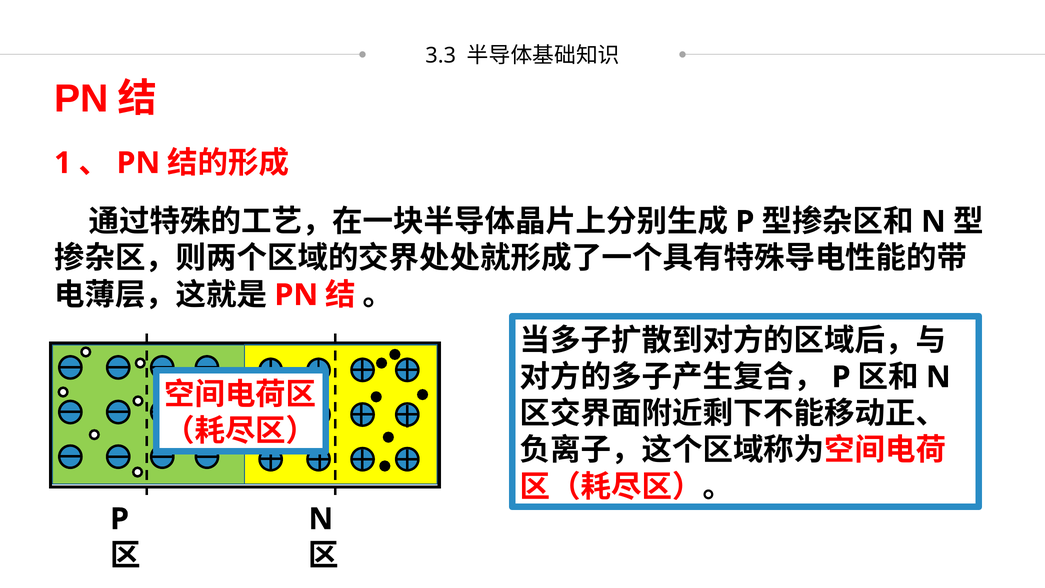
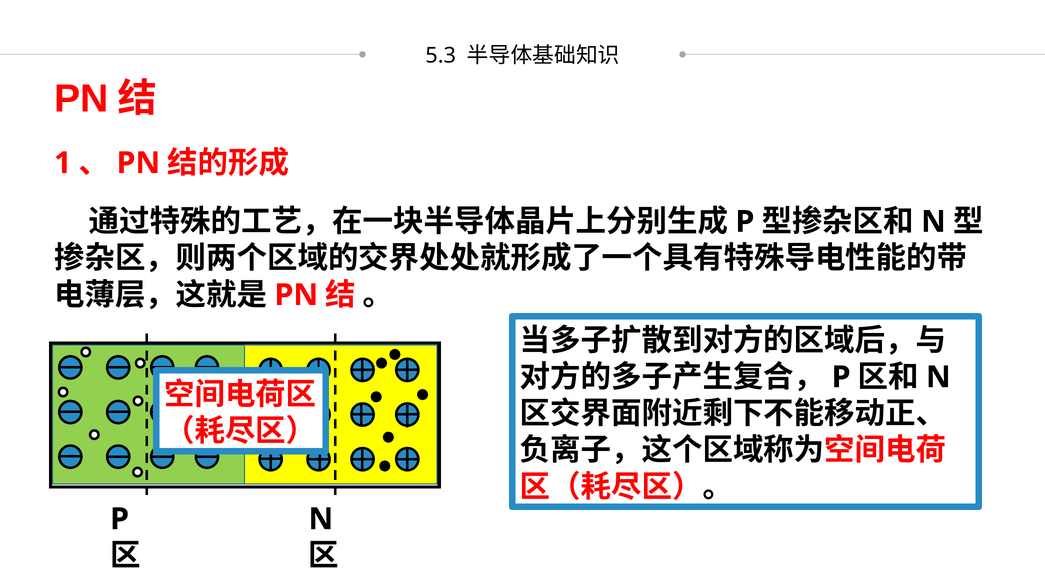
3.3: 3.3 -> 5.3 (441, 56)
